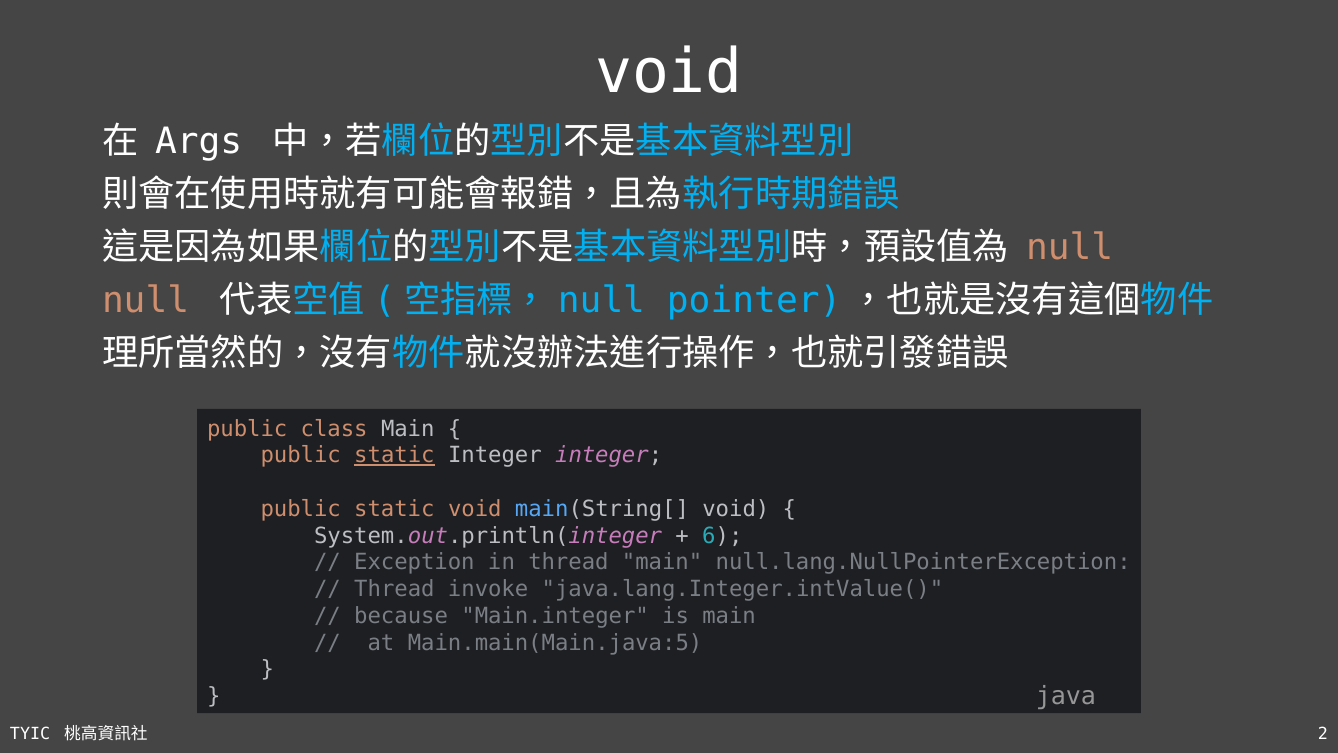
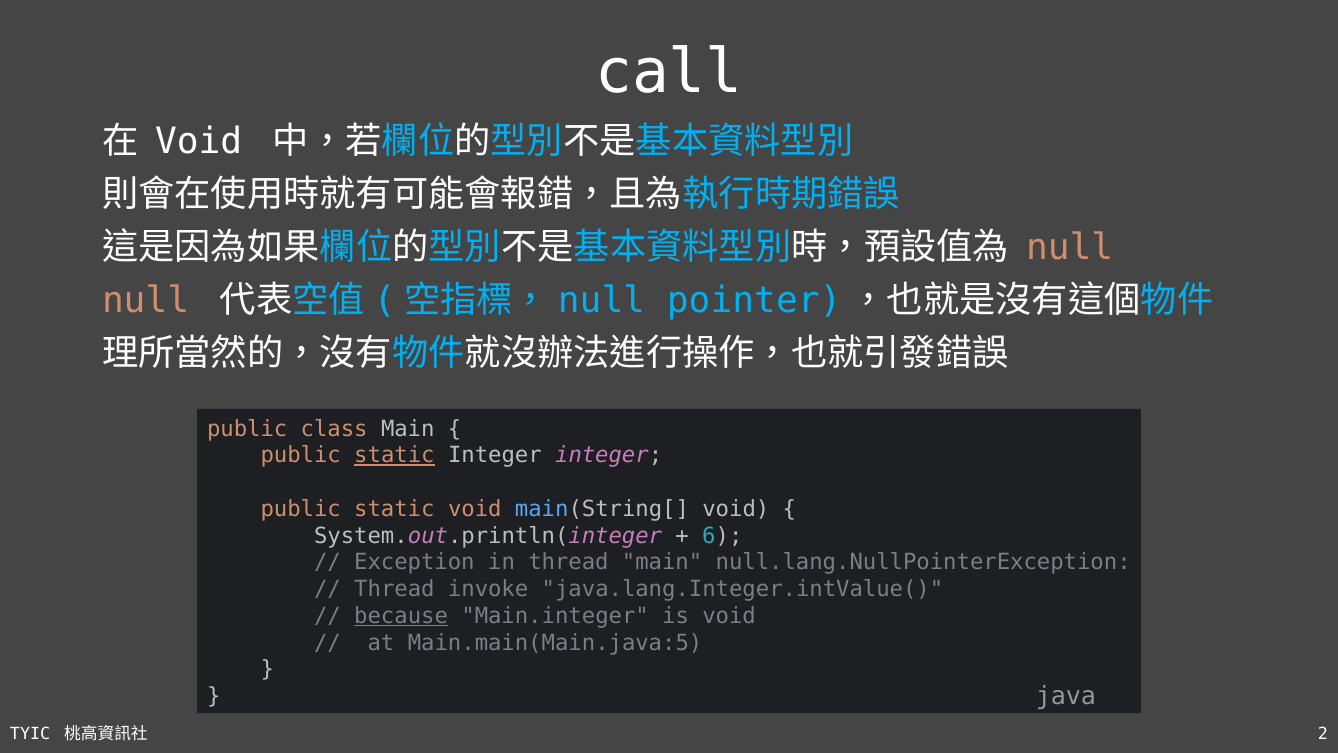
void: void -> call (669, 72)
Args: Args -> Void (199, 142)
because underline: none -> present (401, 616)
is main: main -> void (729, 616)
